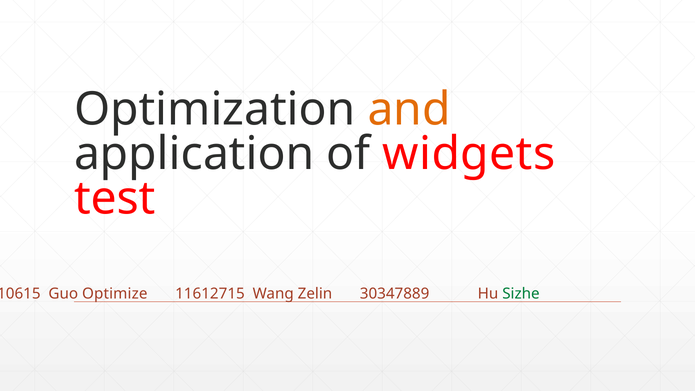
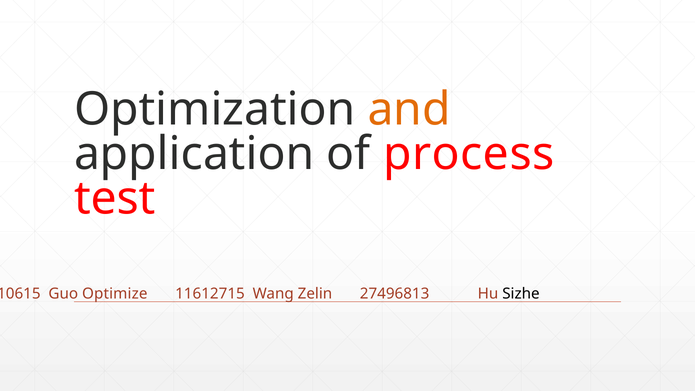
widgets: widgets -> process (469, 154)
30347889: 30347889 -> 27496813 (395, 294)
Sizhe colour: green -> black (521, 294)
